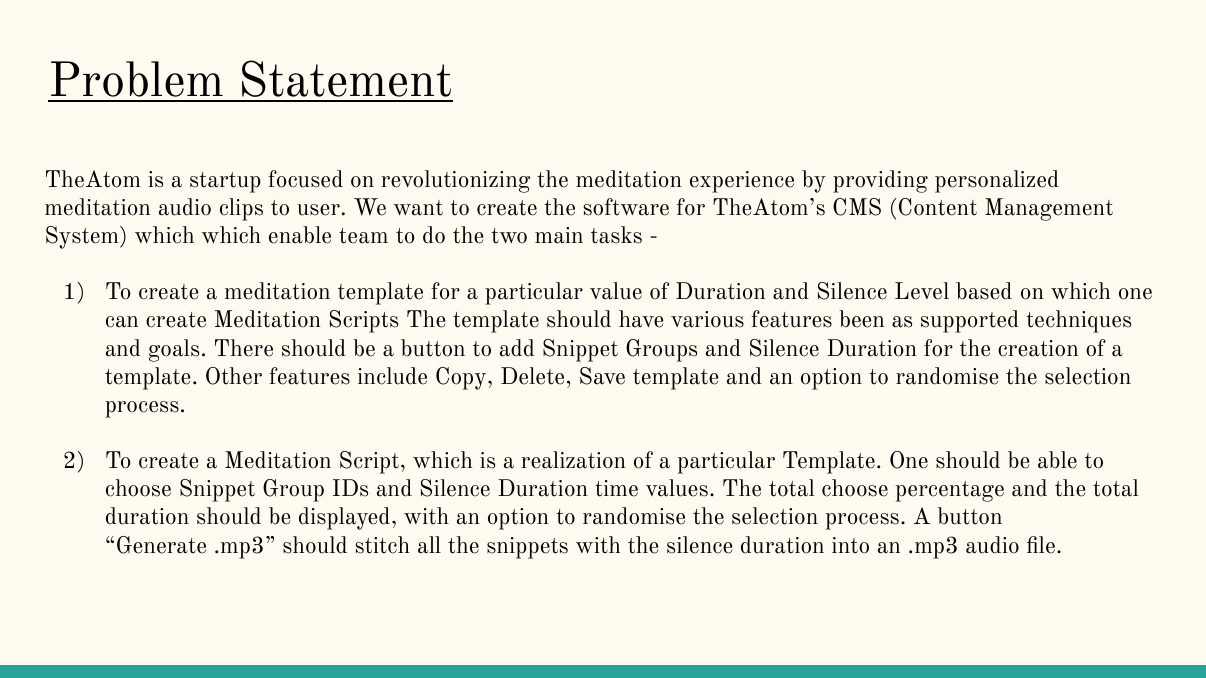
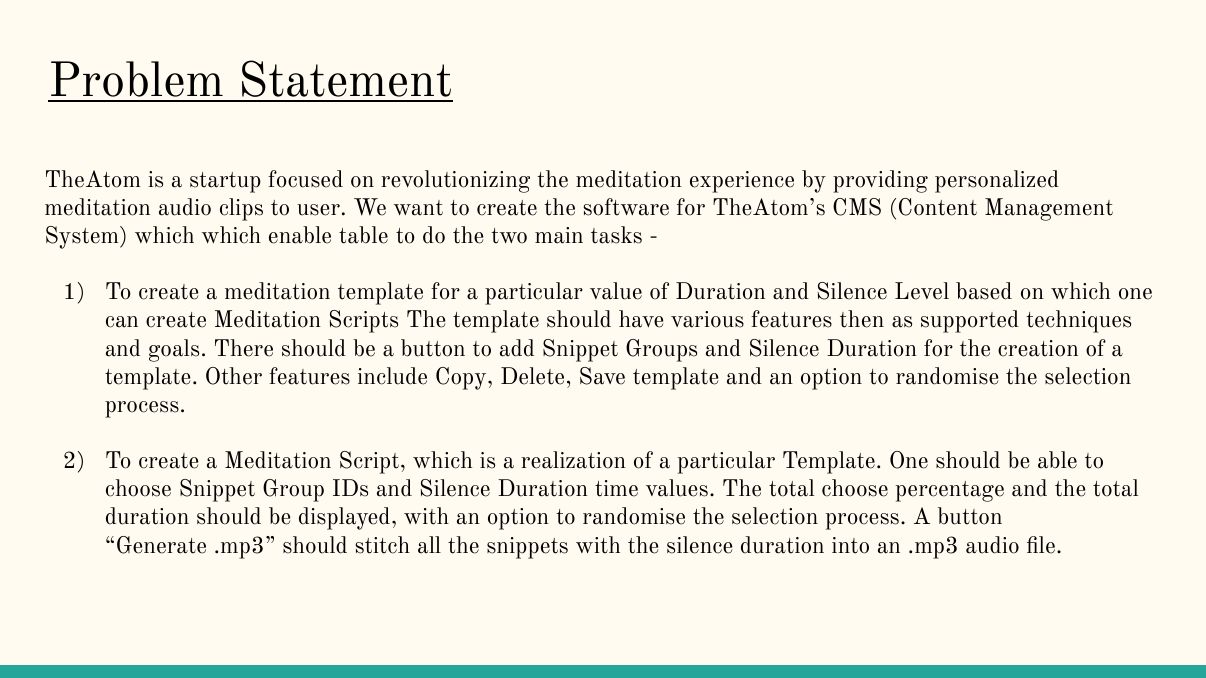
team: team -> table (364, 236)
been: been -> then (862, 320)
